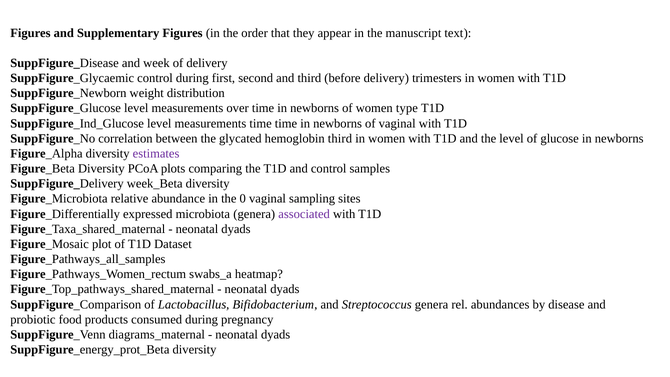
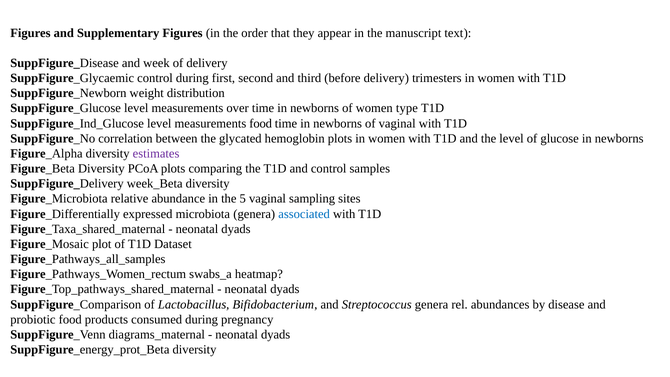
measurements time: time -> food (261, 123)
hemoglobin third: third -> plots (340, 138)
0: 0 -> 5 (243, 199)
associated colour: purple -> blue (304, 214)
